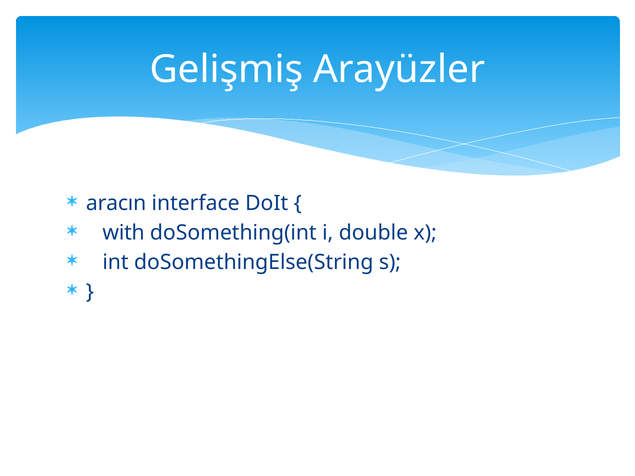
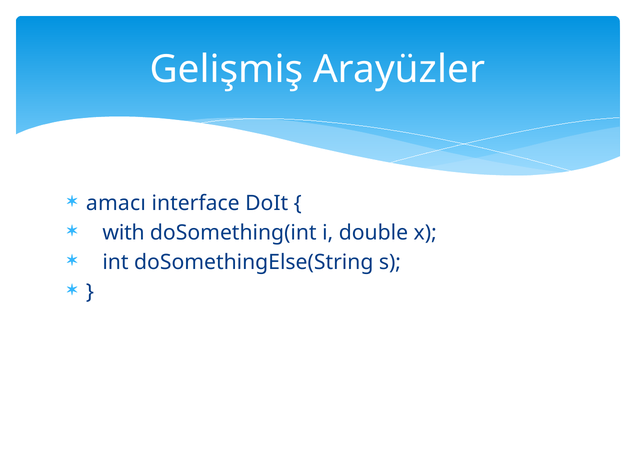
aracın: aracın -> amacı (116, 203)
